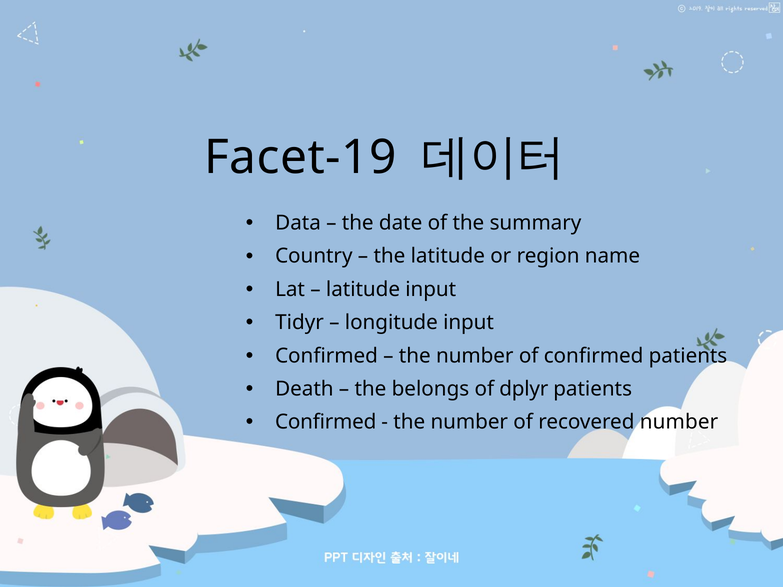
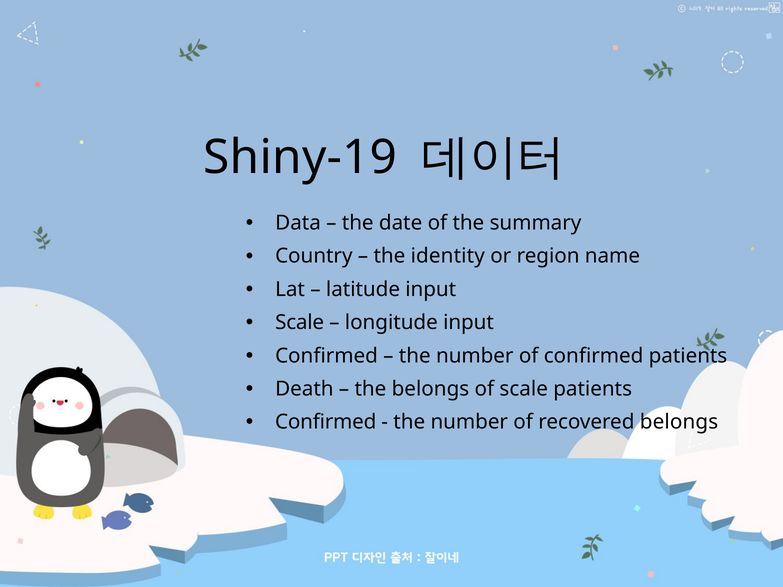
Facet-19: Facet-19 -> Shiny-19 (300, 158)
the latitude: latitude -> identity (448, 256)
Tidyr: Tidyr -> Scale (300, 323)
of dplyr: dplyr -> scale (524, 389)
recovered number: number -> belongs (679, 422)
